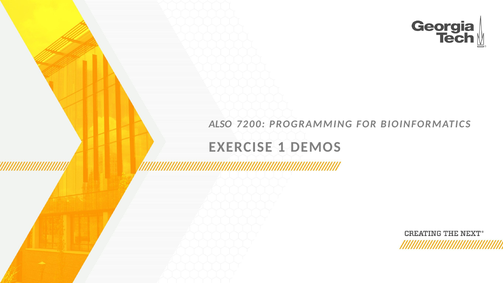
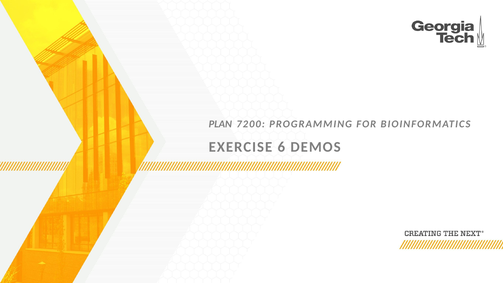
ALSO: ALSO -> PLAN (220, 124)
1: 1 -> 6 (281, 147)
